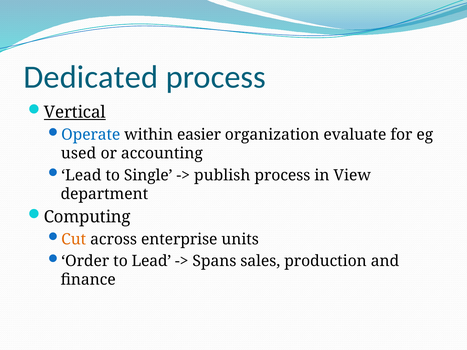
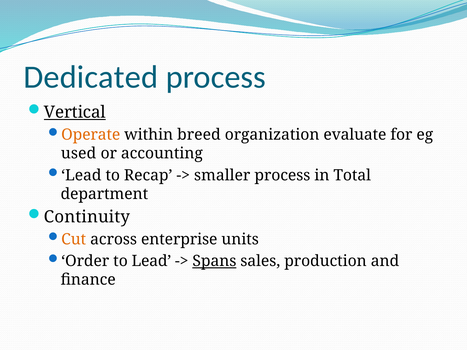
Operate colour: blue -> orange (91, 135)
easier: easier -> breed (199, 135)
Single: Single -> Recap (148, 175)
publish: publish -> smaller (222, 175)
View: View -> Total (352, 175)
Computing: Computing -> Continuity (87, 217)
Spans underline: none -> present (214, 261)
